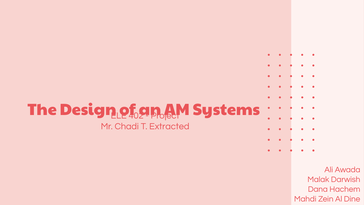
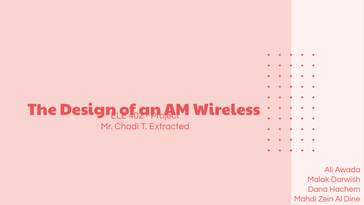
Systems: Systems -> Wireless (227, 110)
